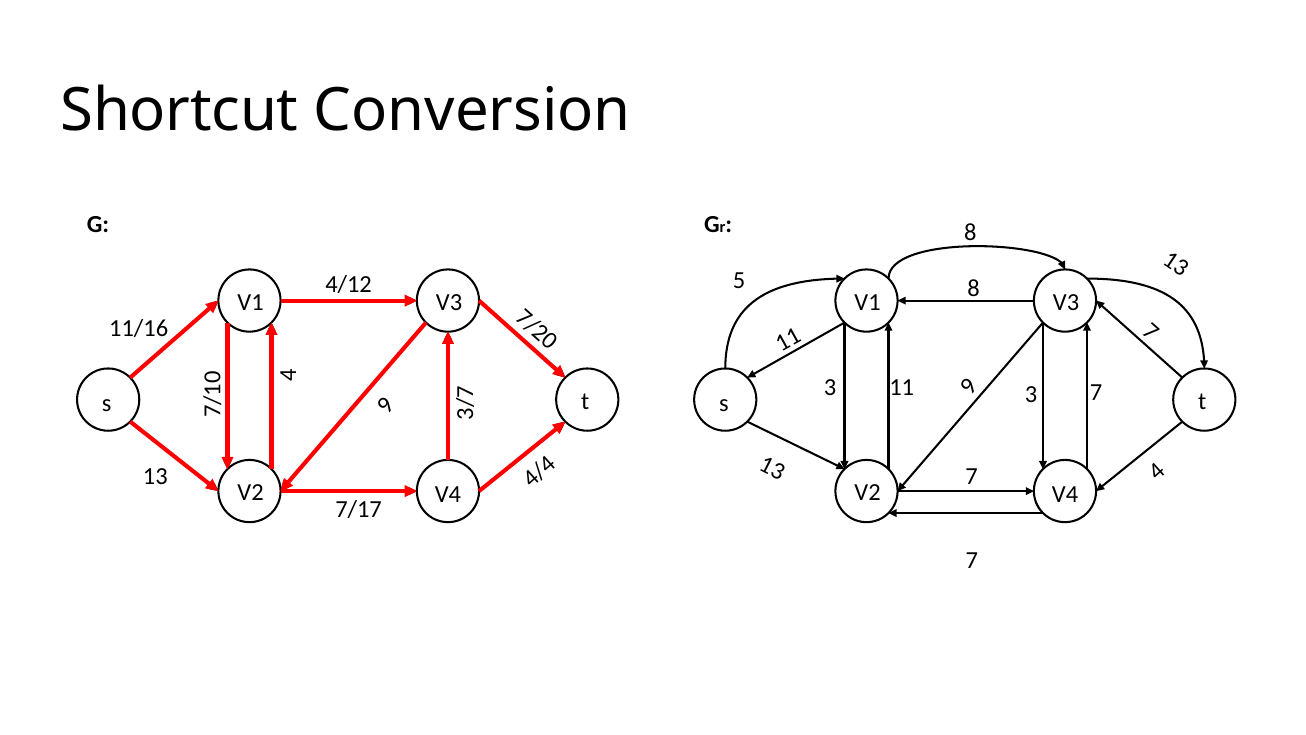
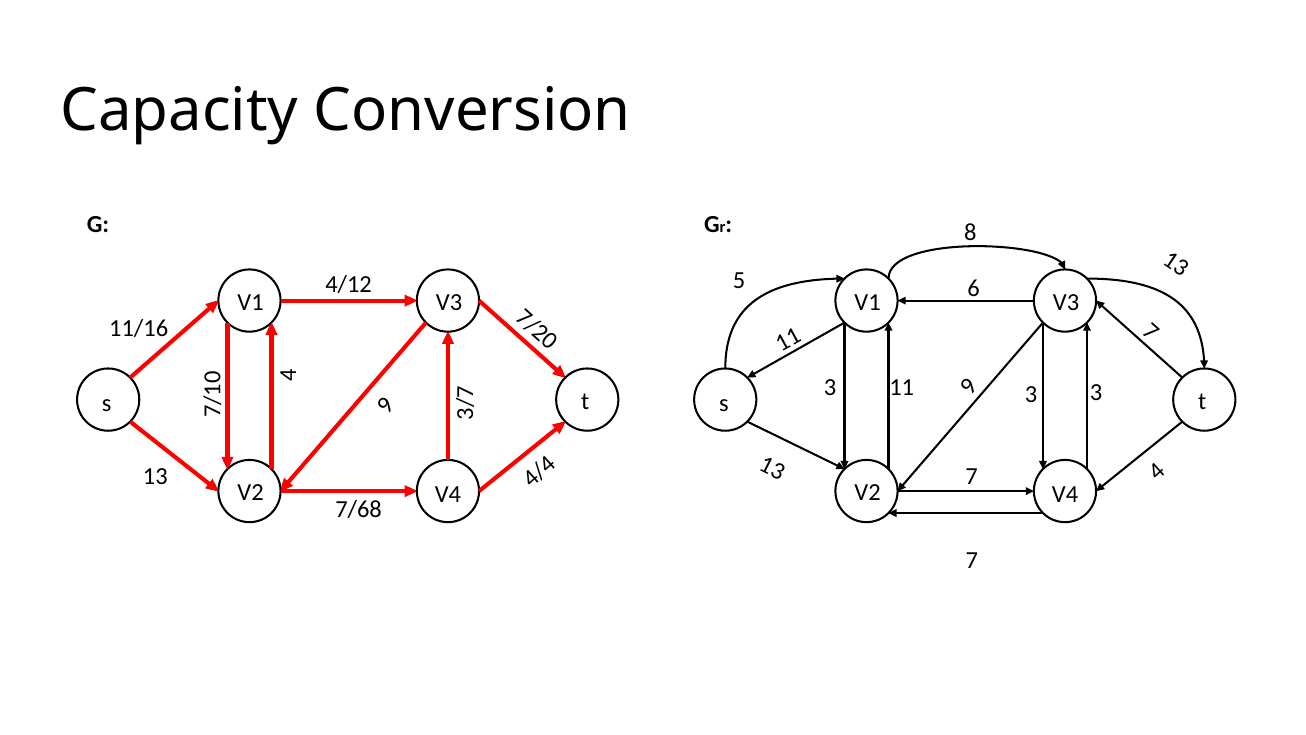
Shortcut: Shortcut -> Capacity (179, 111)
5 8: 8 -> 6 (974, 288)
7: 7 -> 3 (1096, 392)
7/17: 7/17 -> 7/68 (359, 509)
